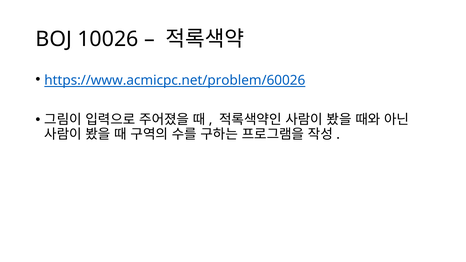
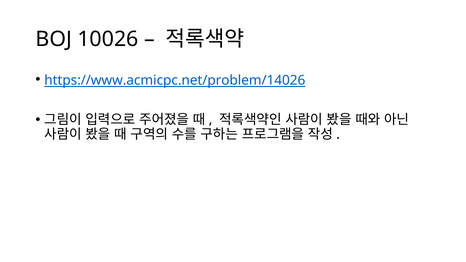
https://www.acmicpc.net/problem/60026: https://www.acmicpc.net/problem/60026 -> https://www.acmicpc.net/problem/14026 (175, 80)
